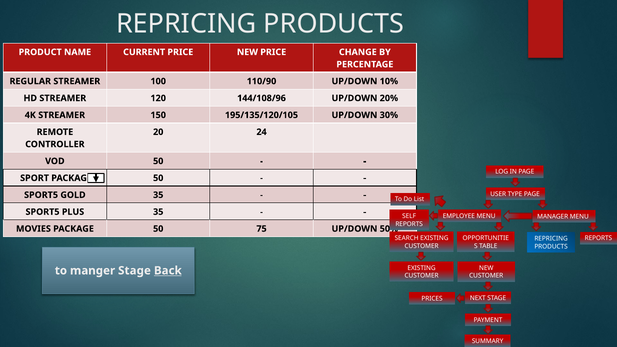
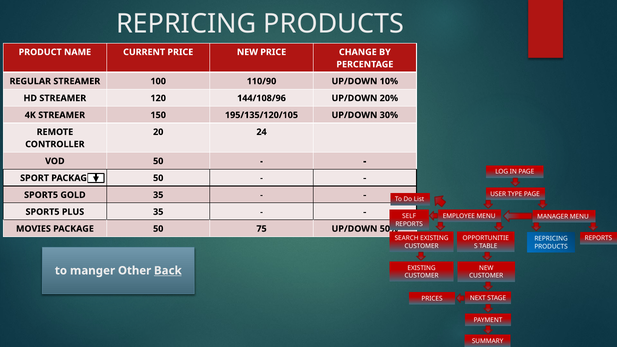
manger Stage: Stage -> Other (135, 271)
